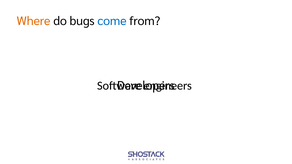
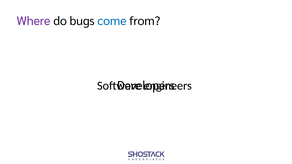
Where colour: orange -> purple (34, 21)
